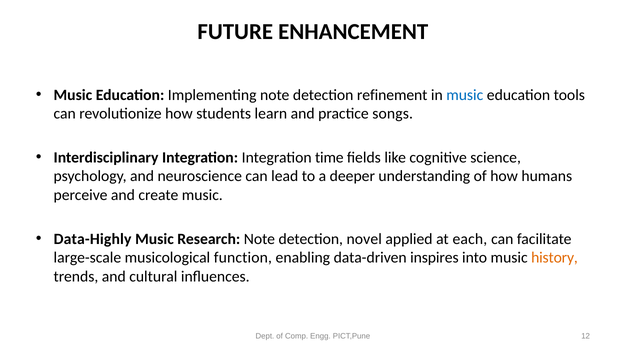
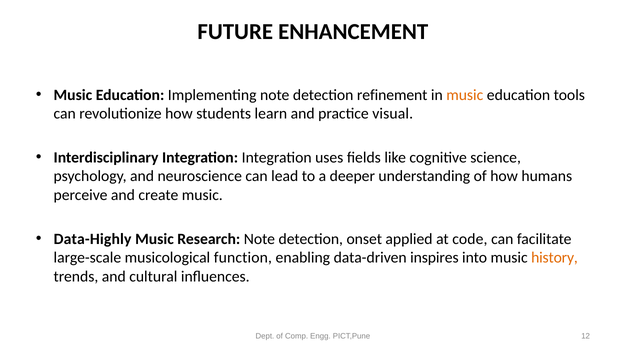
music colour: blue -> orange (465, 95)
songs: songs -> visual (393, 114)
time: time -> uses (329, 158)
novel: novel -> onset (364, 239)
each: each -> code (470, 239)
